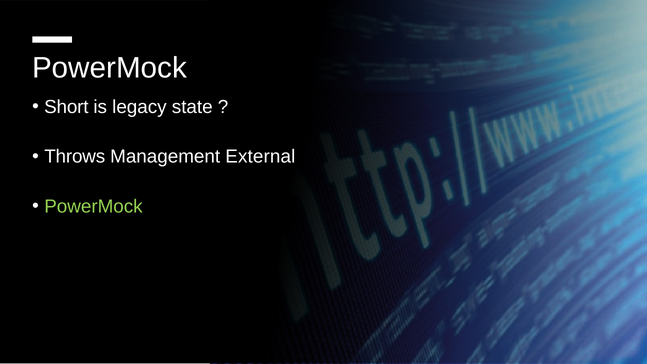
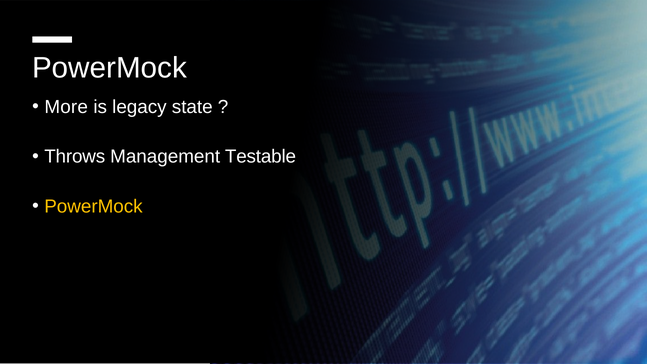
Short: Short -> More (66, 107)
External: External -> Testable (260, 157)
PowerMock colour: light green -> yellow (93, 206)
